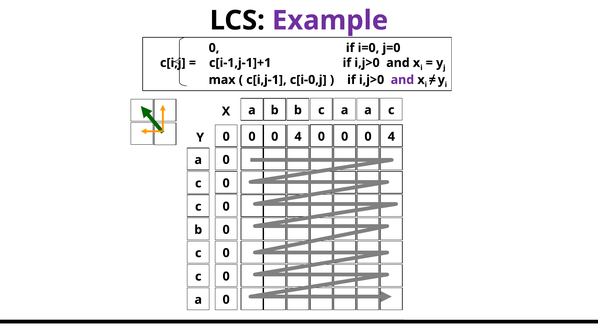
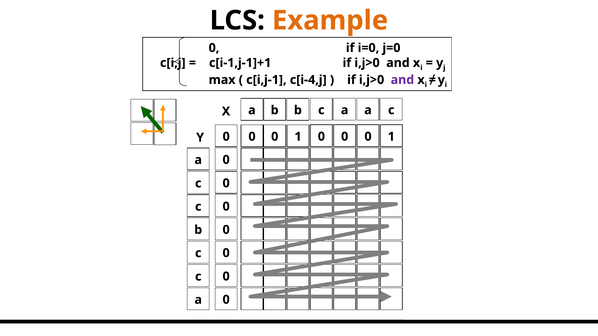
Example colour: purple -> orange (330, 20)
c[i-0,j: c[i-0,j -> c[i-4,j (308, 80)
4: 4 -> 1 (298, 137)
4: 4 -> 1 (391, 137)
